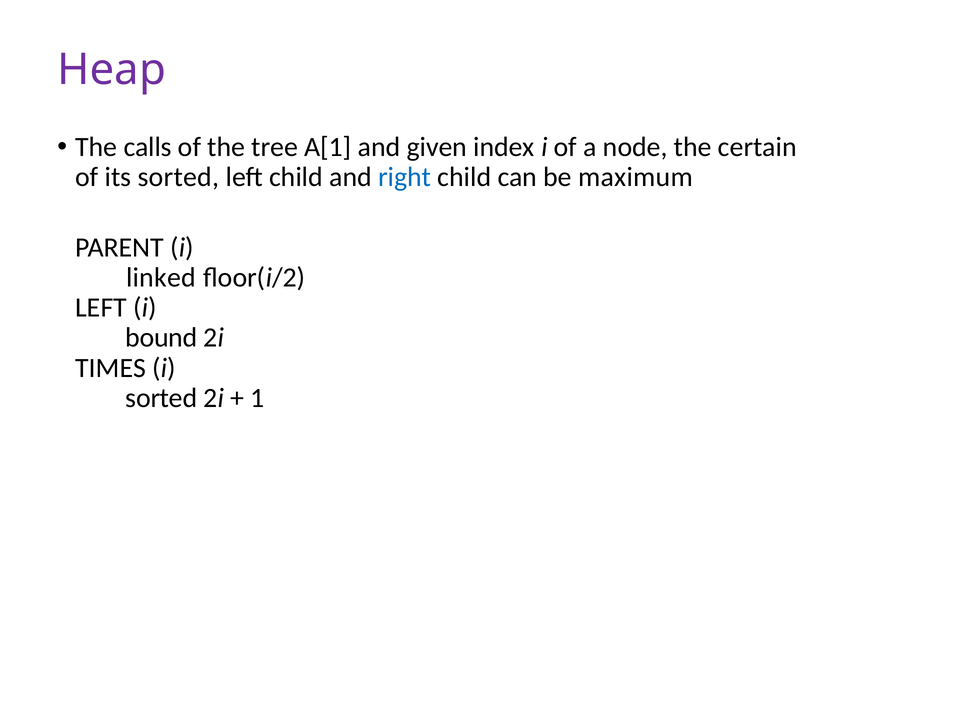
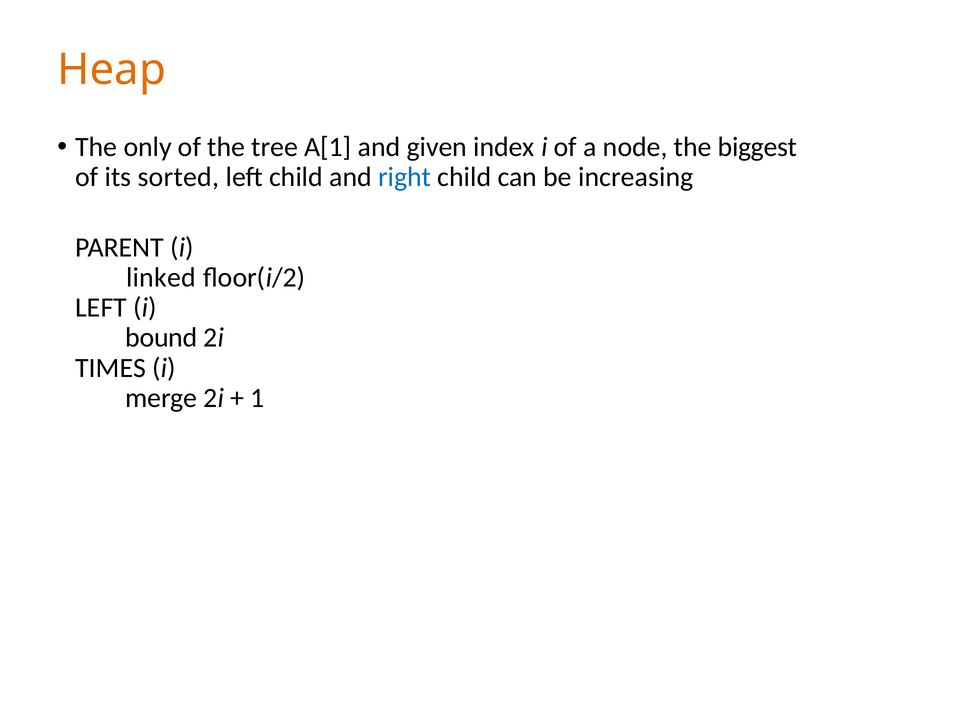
Heap colour: purple -> orange (112, 70)
calls: calls -> only (148, 147)
certain: certain -> biggest (757, 147)
maximum: maximum -> increasing (636, 177)
sorted: sorted -> merge (161, 398)
